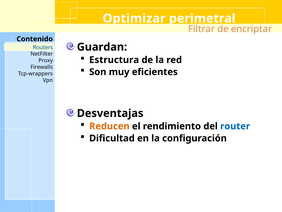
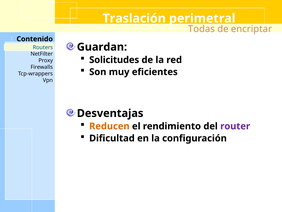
Optimizar: Optimizar -> Traslación (134, 18)
Filtrar: Filtrar -> Todas (201, 29)
Estructura: Estructura -> Solicitudes (114, 60)
router colour: blue -> purple (235, 126)
